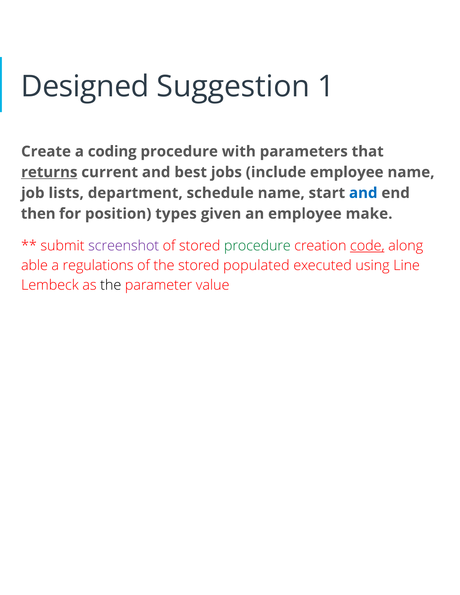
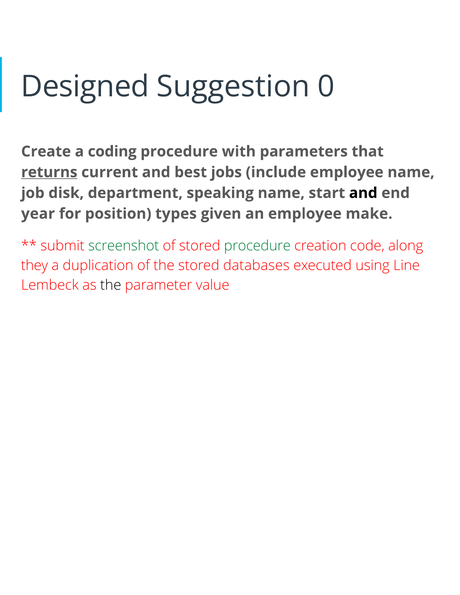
1: 1 -> 0 (326, 87)
lists: lists -> disk (66, 193)
schedule: schedule -> speaking (220, 193)
and colour: blue -> black (363, 193)
then: then -> year (38, 214)
screenshot colour: purple -> green (124, 246)
code underline: present -> none (367, 246)
able: able -> they (34, 266)
regulations: regulations -> duplication (98, 266)
populated: populated -> databases (256, 266)
